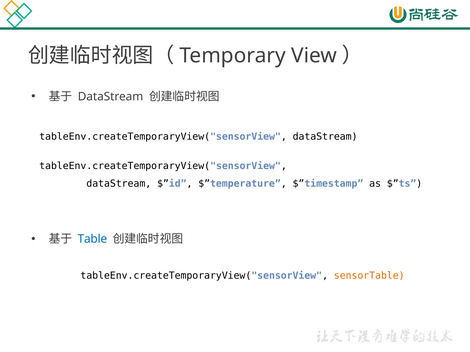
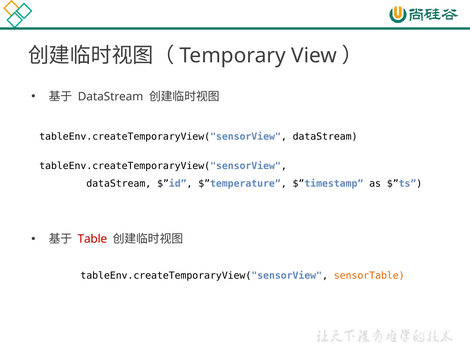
Table colour: blue -> red (92, 239)
